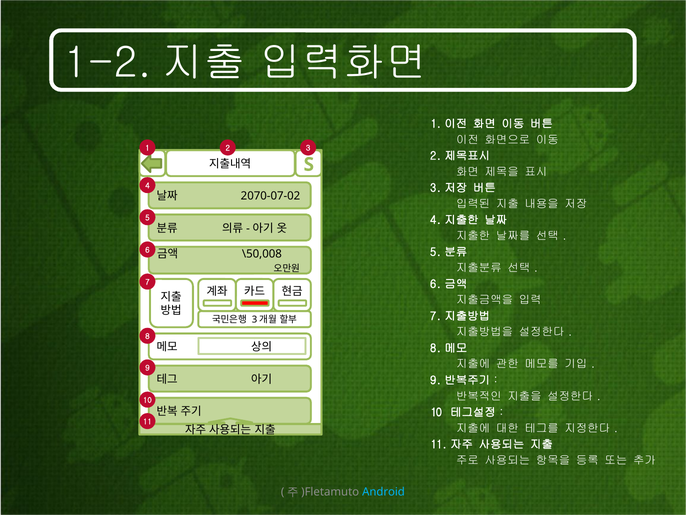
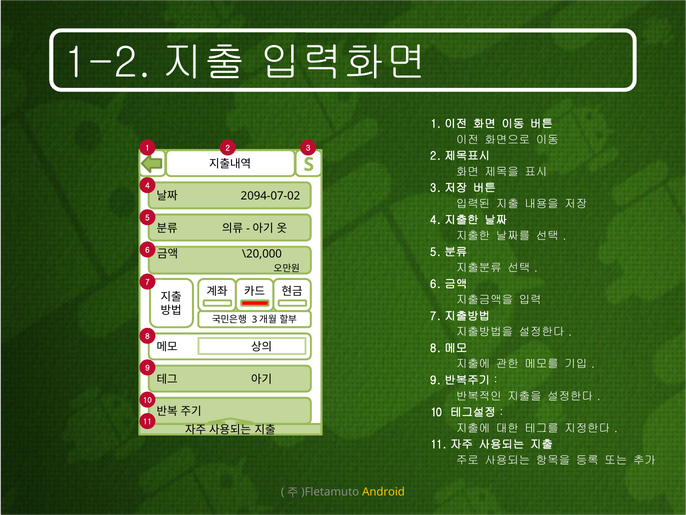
2070-07-02: 2070-07-02 -> 2094-07-02 (271, 196)
\50,008: \50,008 -> \20,000 (262, 254)
Android colour: light blue -> yellow (384, 491)
